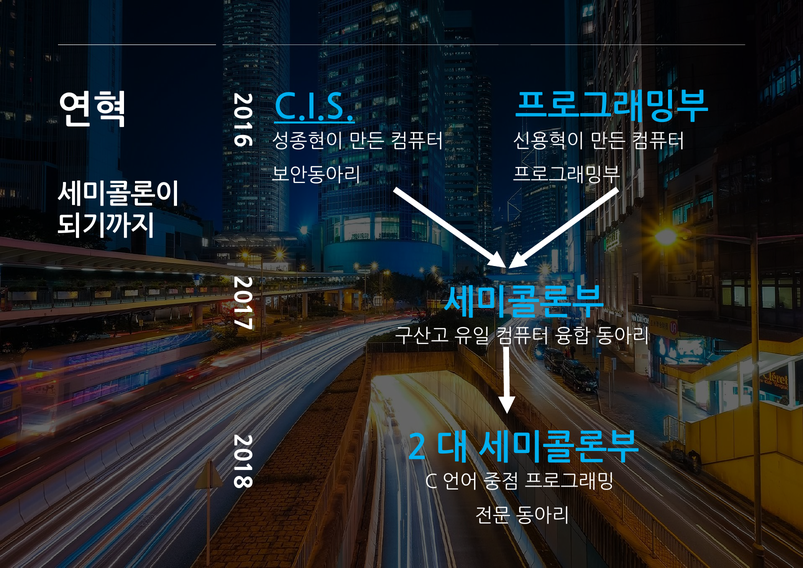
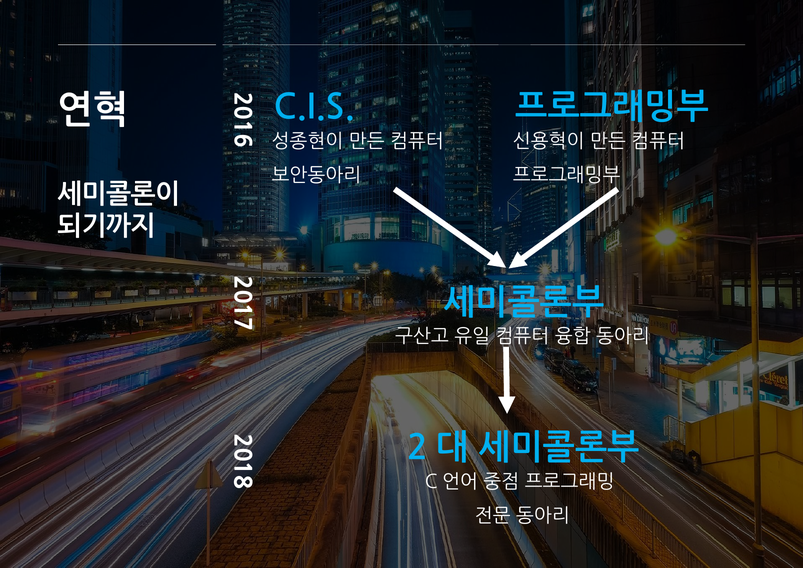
C.I.S underline: present -> none (314, 108)
